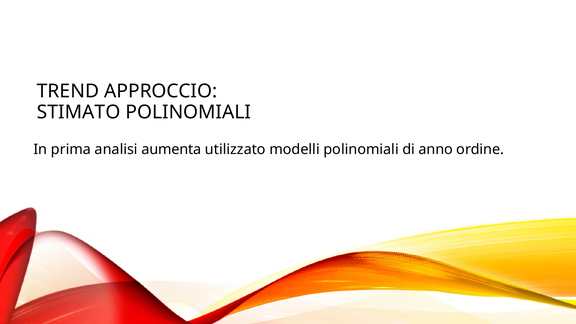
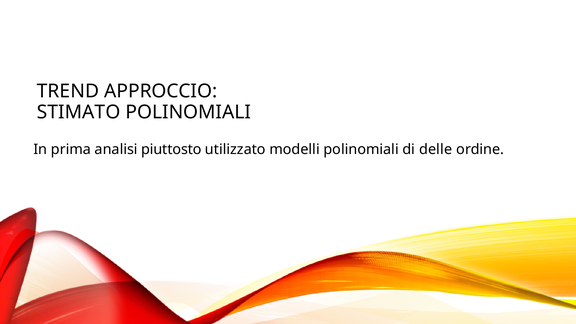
aumenta: aumenta -> piuttosto (171, 150)
anno: anno -> delle (436, 150)
